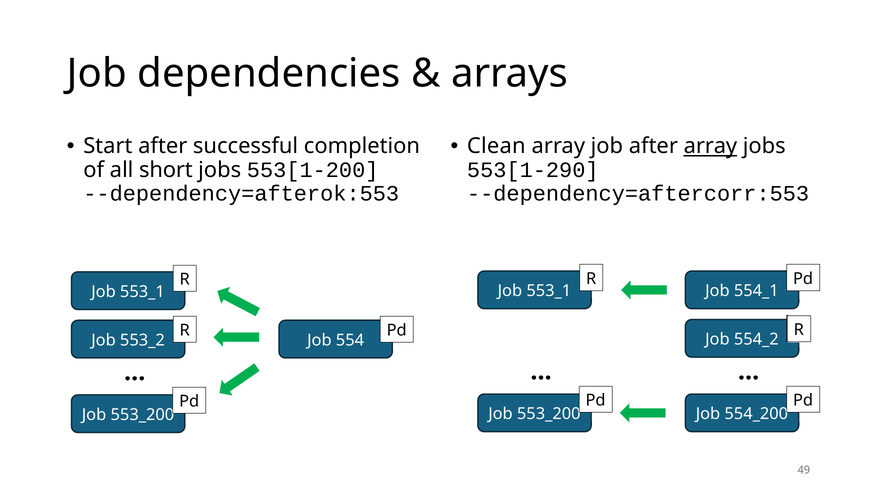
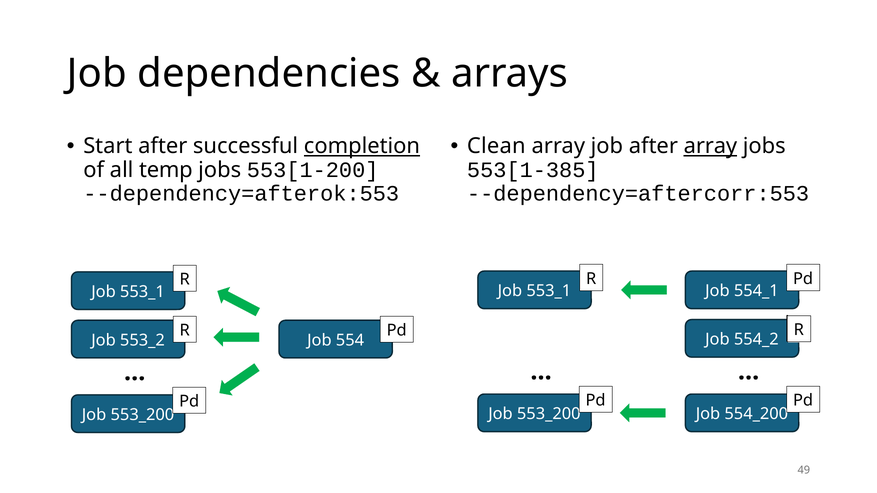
completion underline: none -> present (362, 146)
553[1-290: 553[1-290 -> 553[1-385 (533, 170)
short: short -> temp (166, 170)
